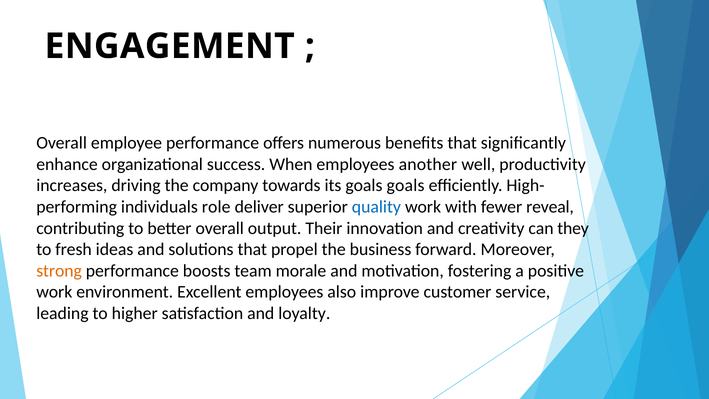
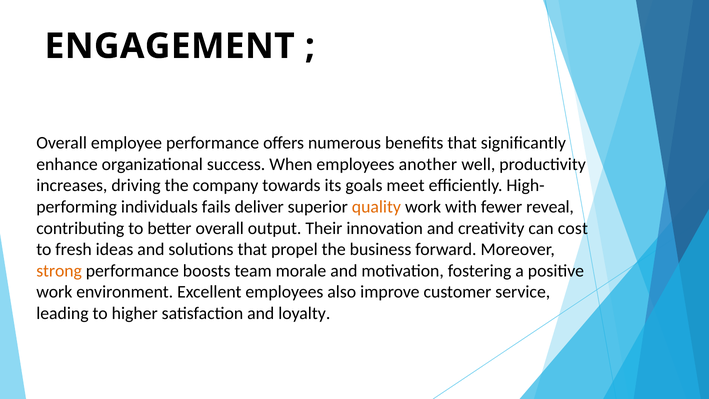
goals goals: goals -> meet (406, 186)
role: role -> fails (216, 207)
quality colour: blue -> orange (376, 207)
they: they -> cost (573, 228)
